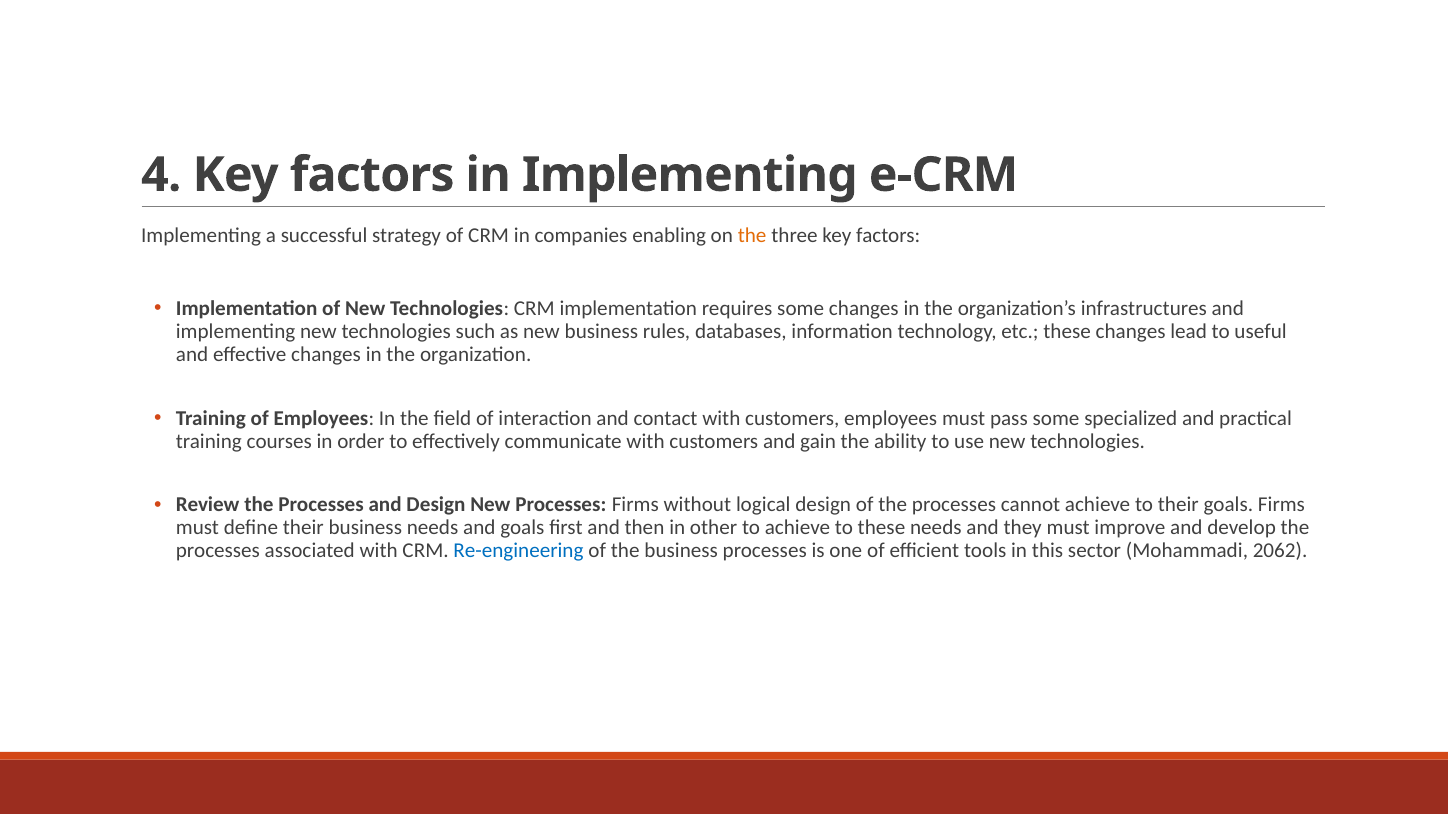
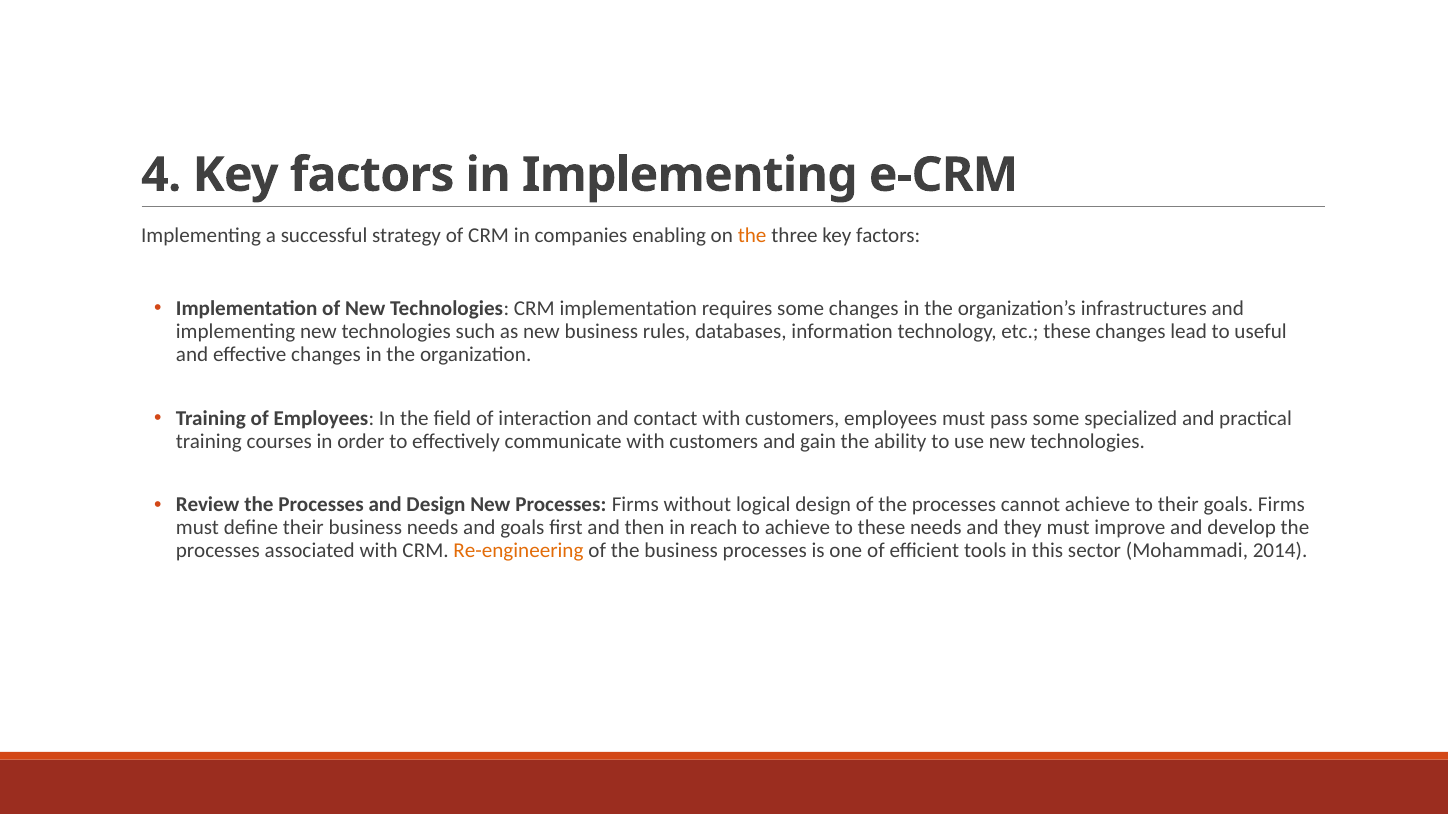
other: other -> reach (714, 528)
Re-engineering colour: blue -> orange (518, 551)
2062: 2062 -> 2014 (1280, 551)
